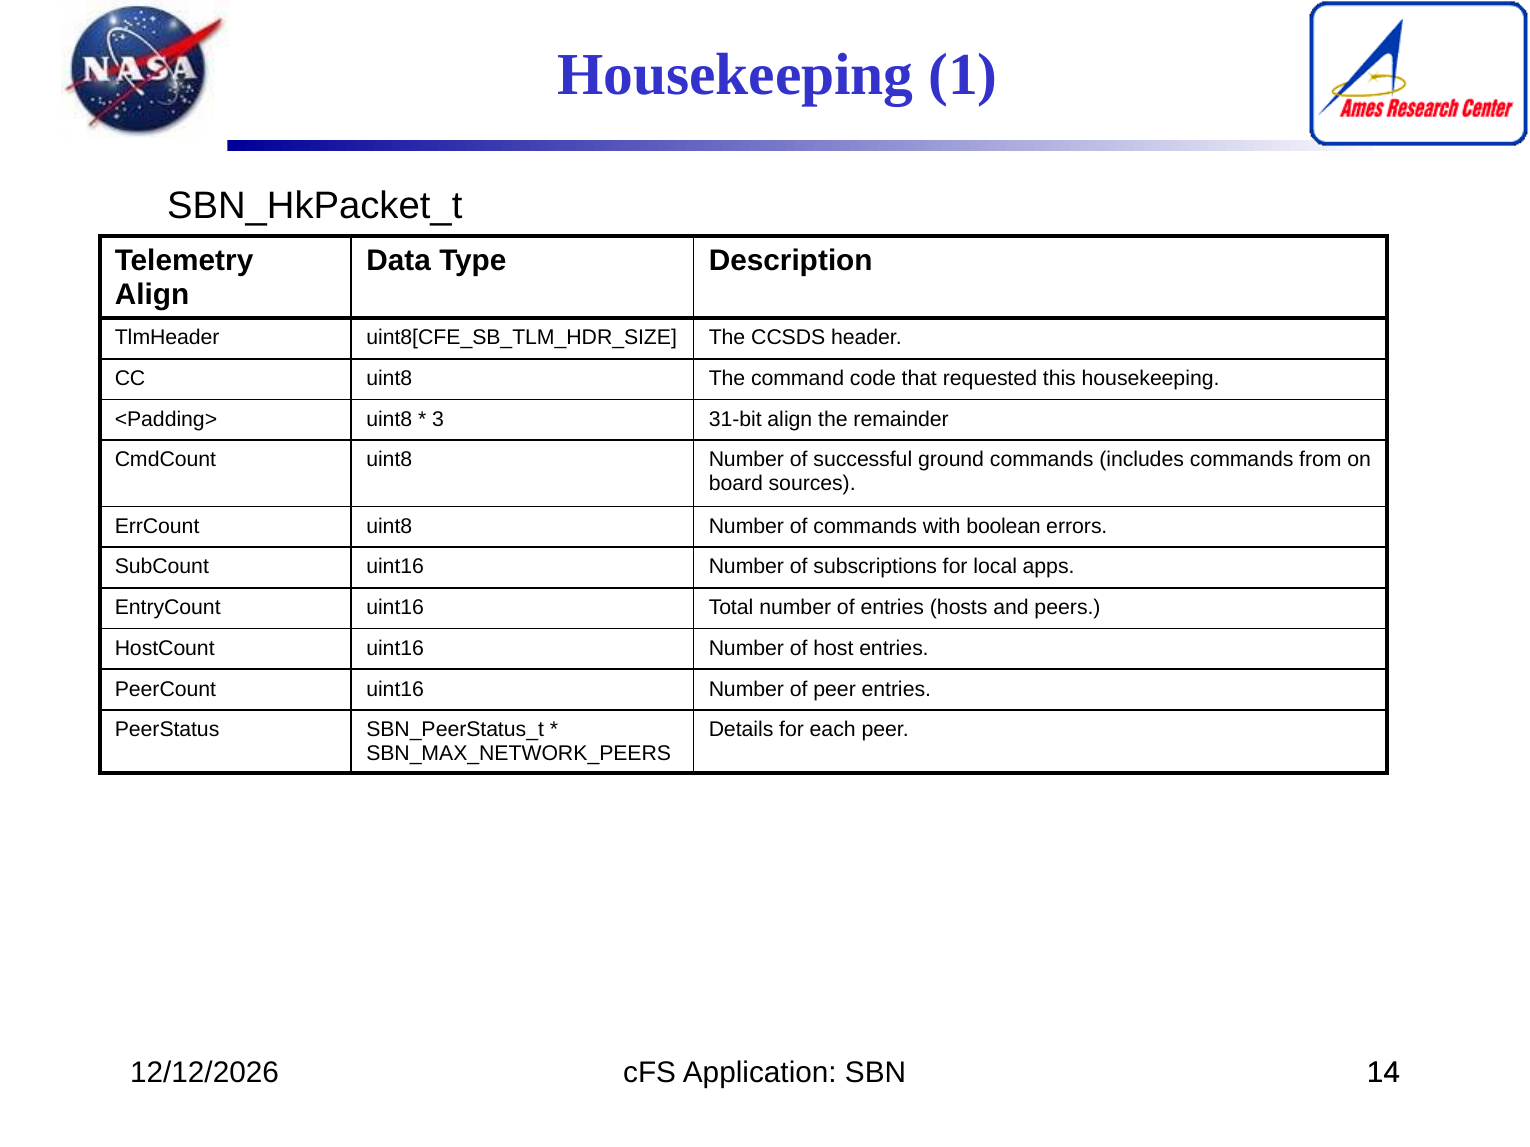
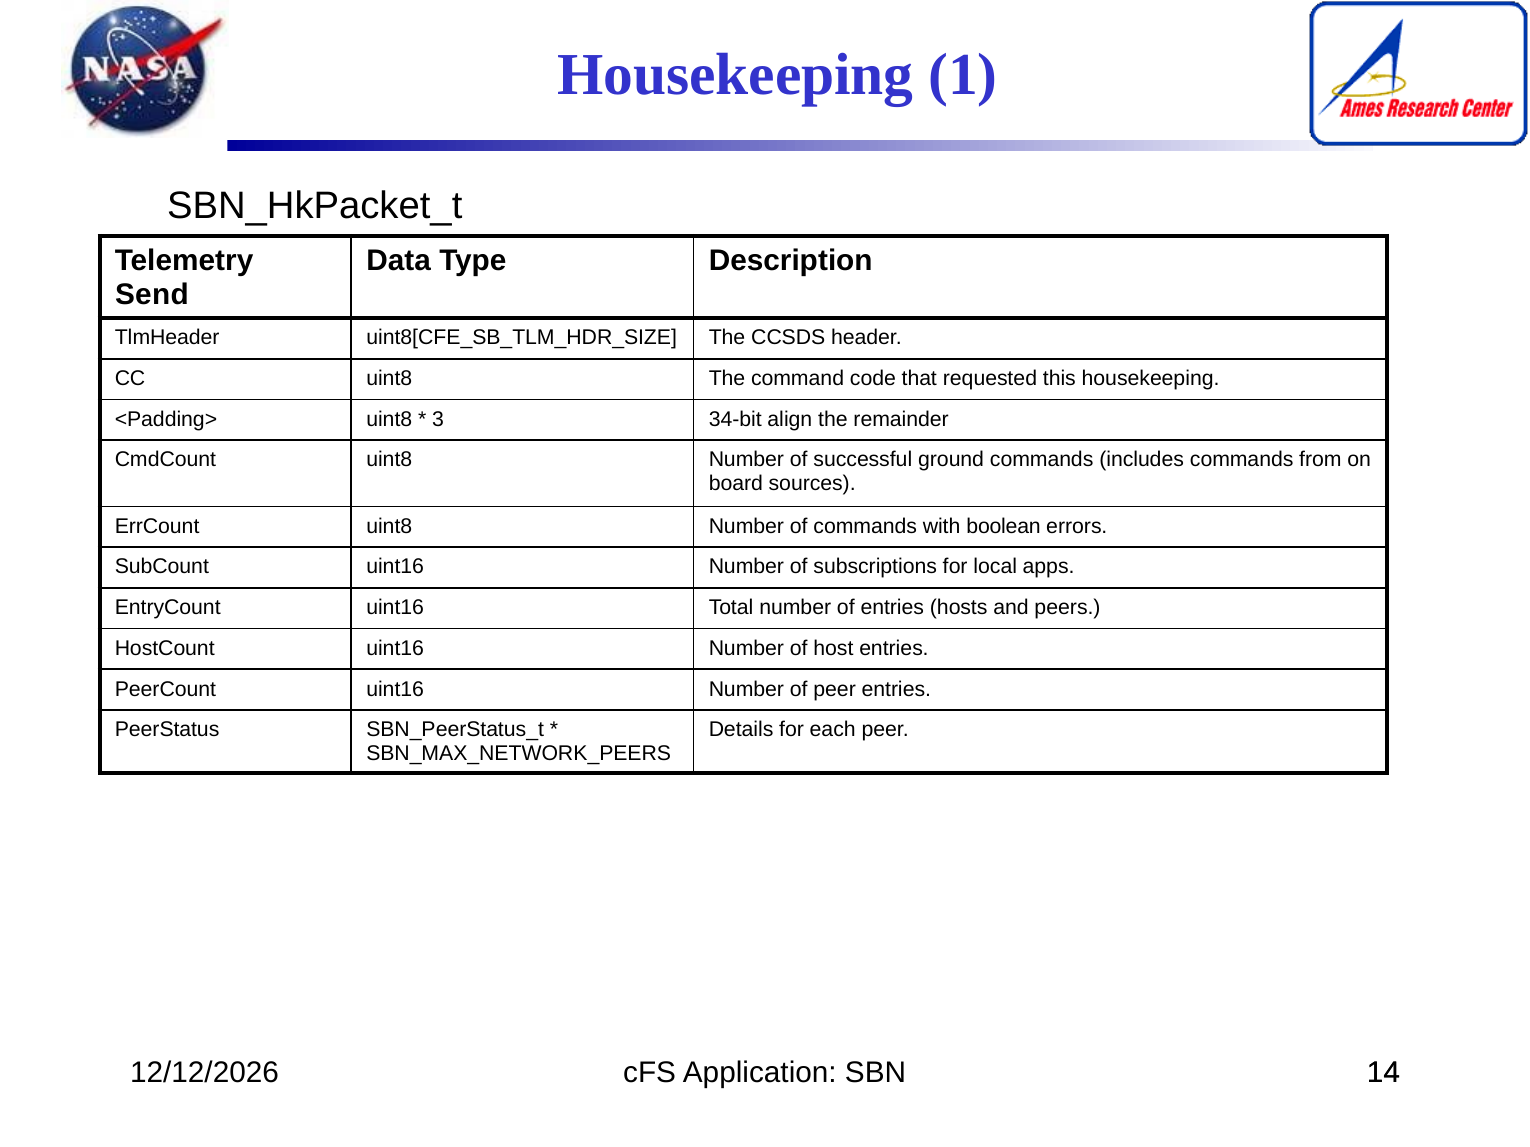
Align: Align -> Send (152, 294)
31-bit: 31-bit -> 34-bit (735, 419)
